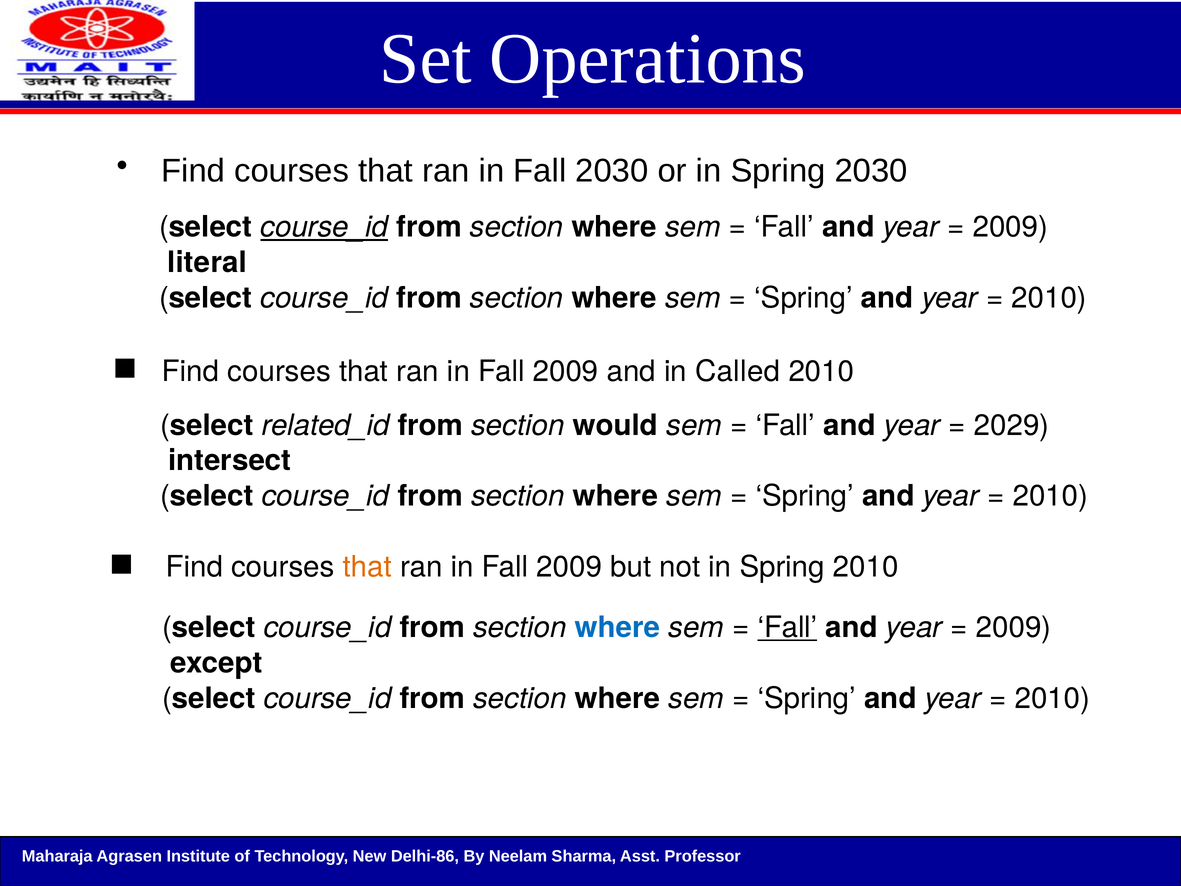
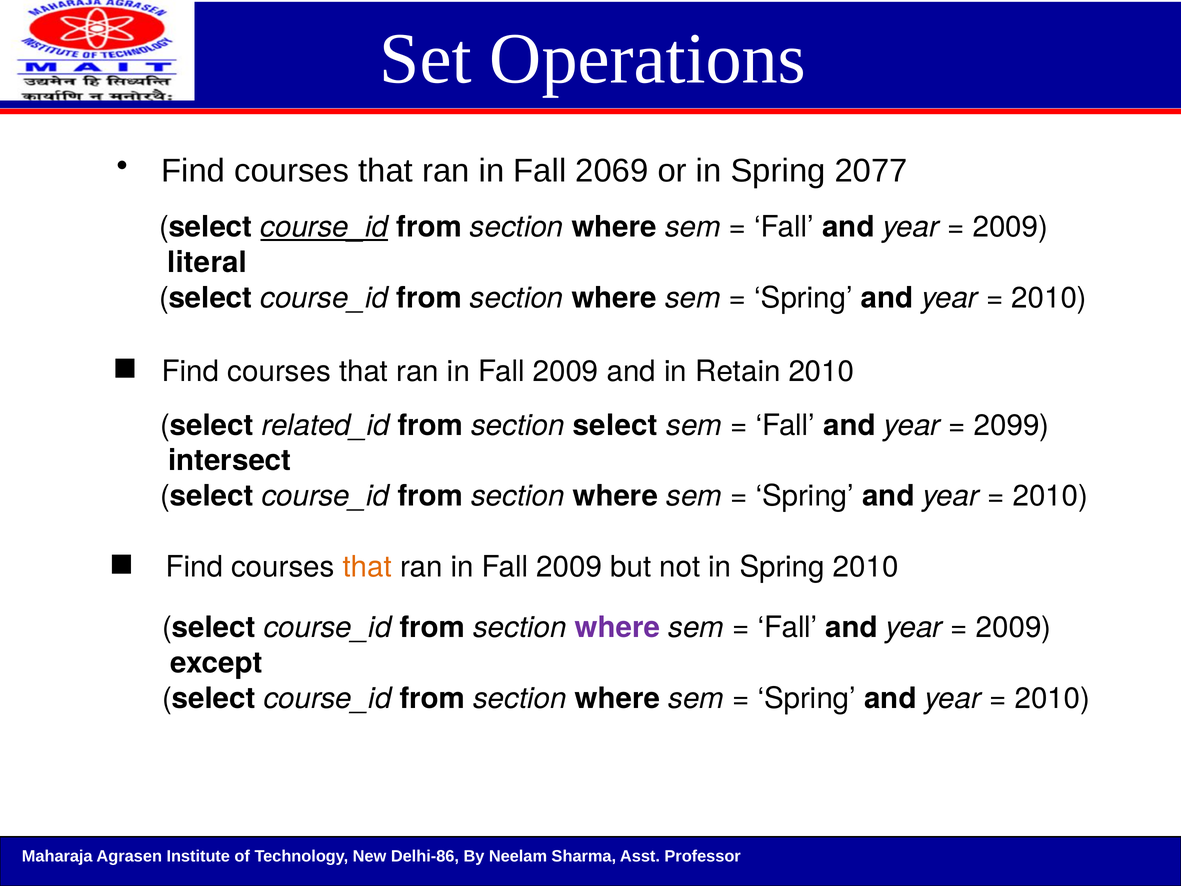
Fall 2030: 2030 -> 2069 (612, 171)
Spring 2030: 2030 -> 2077 (871, 171)
Called: Called -> Retain (738, 371)
section would: would -> select (615, 425)
2029: 2029 -> 2099 (1012, 425)
where colour: blue -> purple (617, 627)
Fall underline: present -> none (787, 627)
